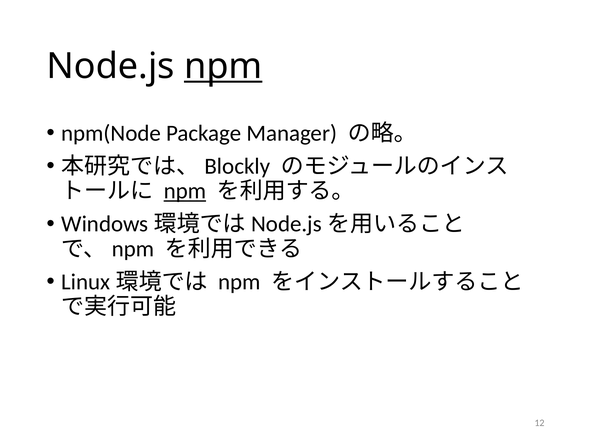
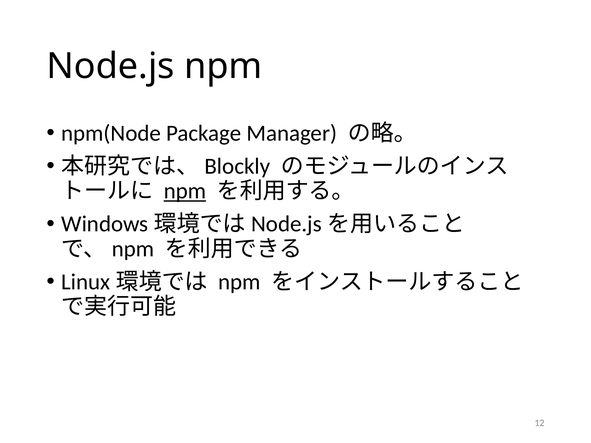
npm underline: present -> none (223, 66)
